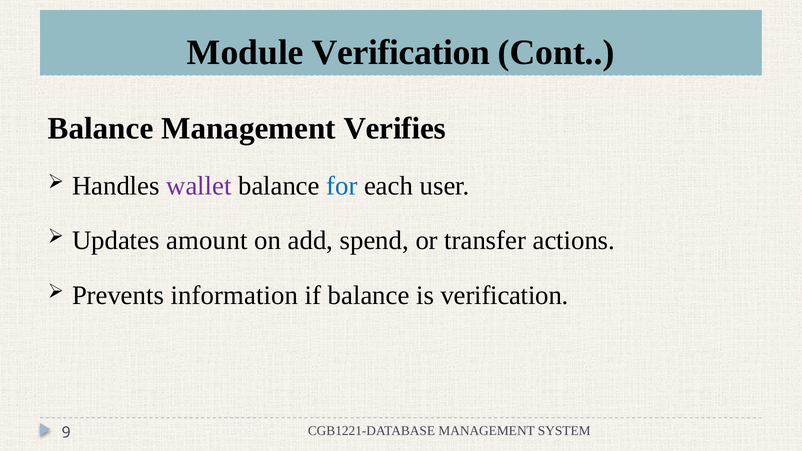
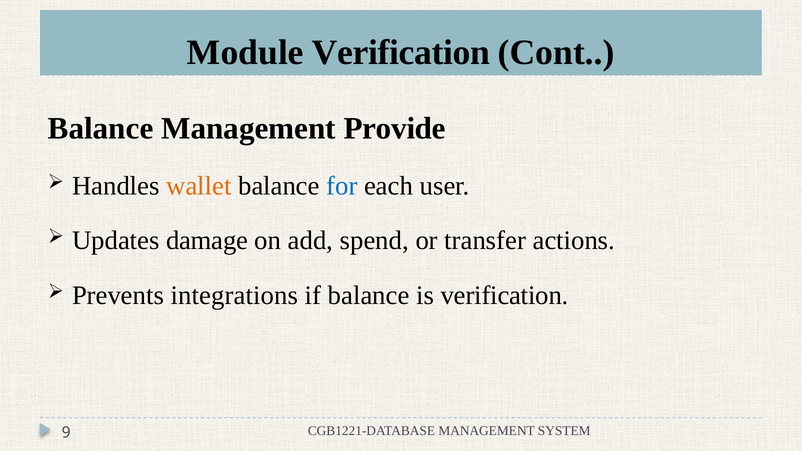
Verifies: Verifies -> Provide (395, 129)
wallet colour: purple -> orange (199, 186)
amount: amount -> damage (207, 241)
information: information -> integrations (234, 295)
